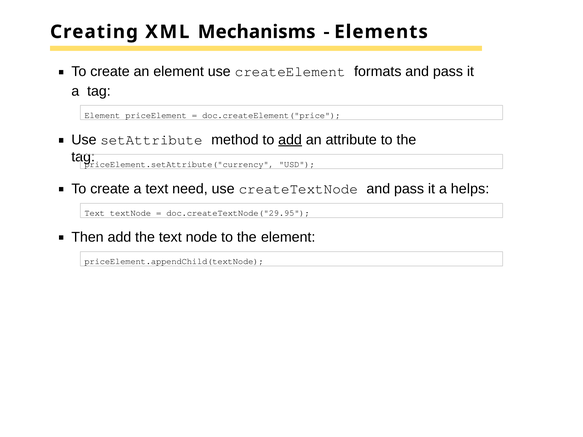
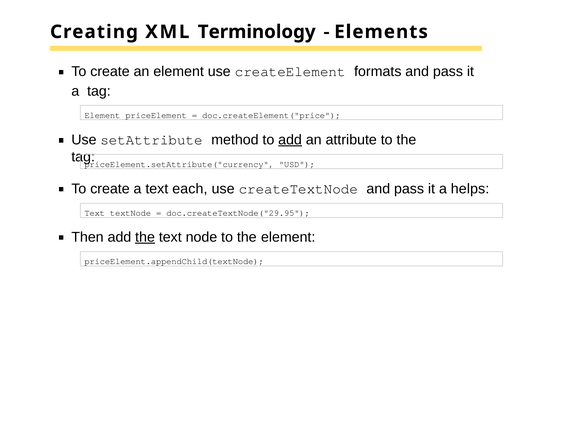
Mechanisms: Mechanisms -> Terminology (257, 32)
need: need -> each (190, 189)
the underline: none -> present (145, 237)
